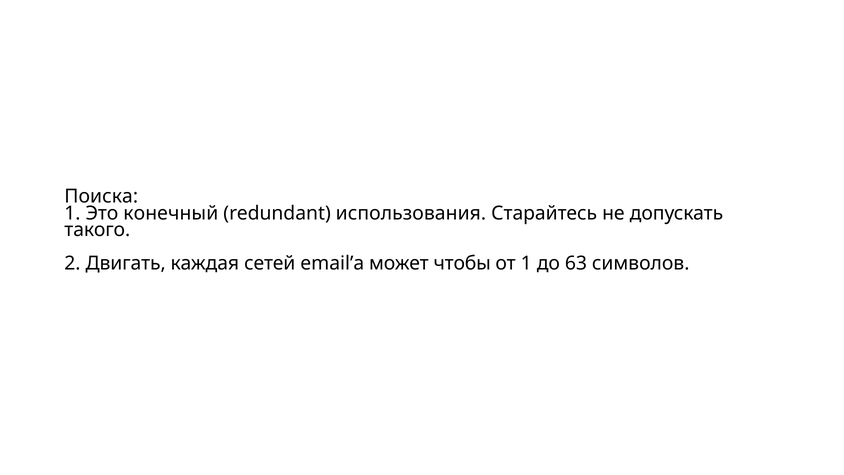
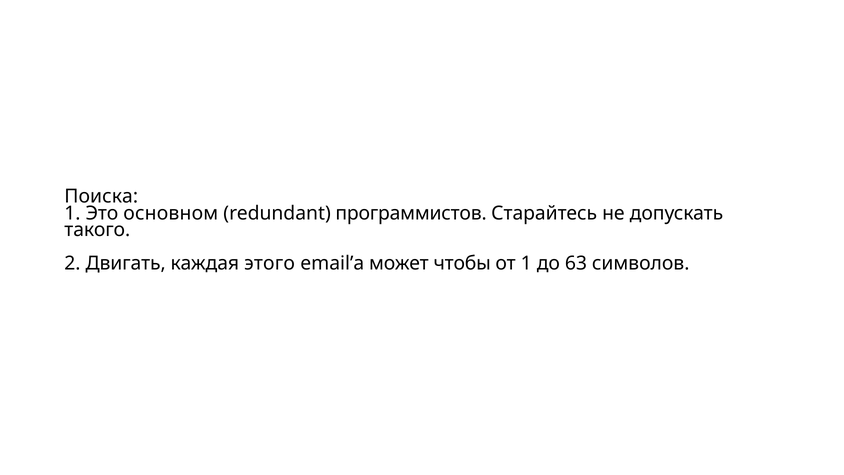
конечный: конечный -> основном (171, 213)
использования: использования -> программистов (411, 213)
сетей: сетей -> этого (270, 263)
